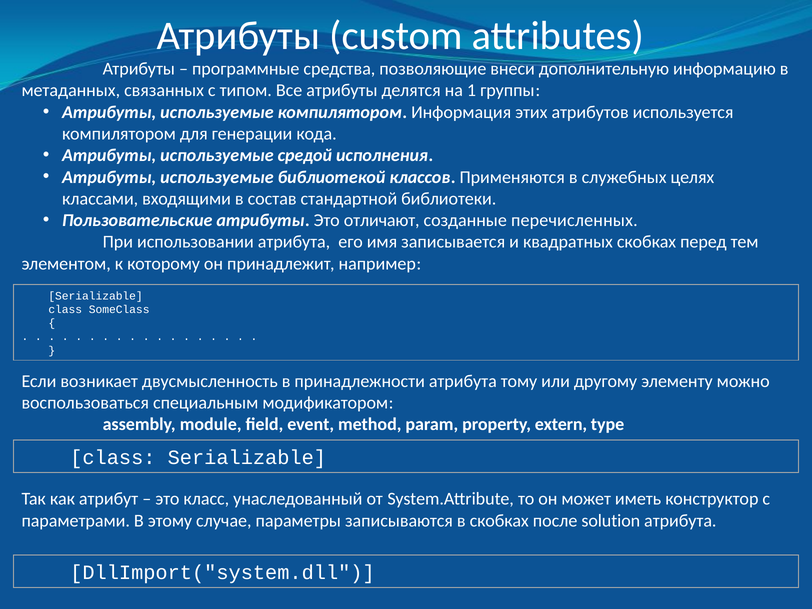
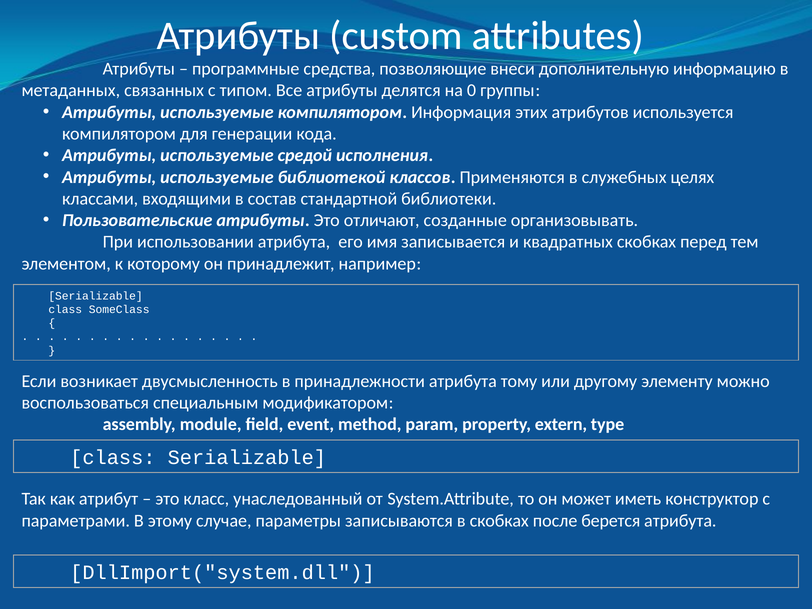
1: 1 -> 0 (472, 90)
перечисленных: перечисленных -> организовывать (574, 220)
solution: solution -> берется (611, 521)
